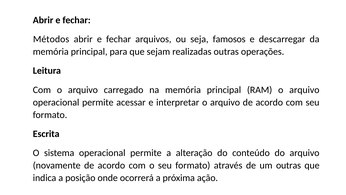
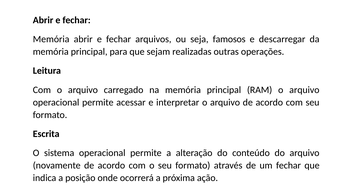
Métodos: Métodos -> Memória (51, 39)
um outras: outras -> fechar (288, 165)
